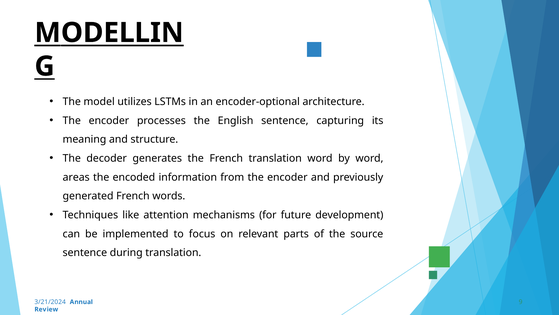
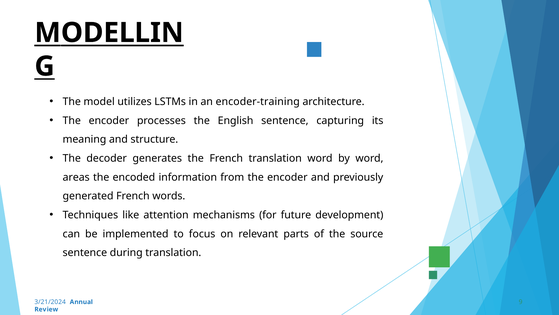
encoder-optional: encoder-optional -> encoder-training (258, 101)
